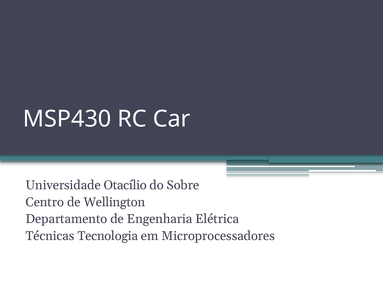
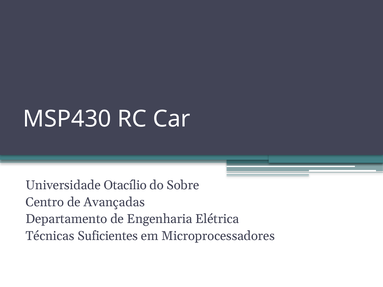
Wellington: Wellington -> Avançadas (114, 202)
Tecnologia: Tecnologia -> Suficientes (108, 236)
